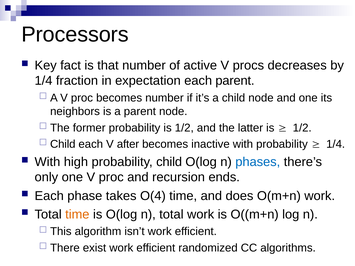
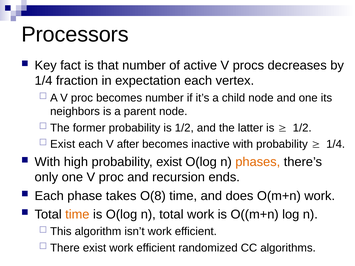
each parent: parent -> vertex (235, 81)
Child: Child -> Exist (63, 144)
probability child: child -> exist (169, 162)
phases colour: blue -> orange (258, 162)
O(4: O(4 -> O(8 (153, 196)
